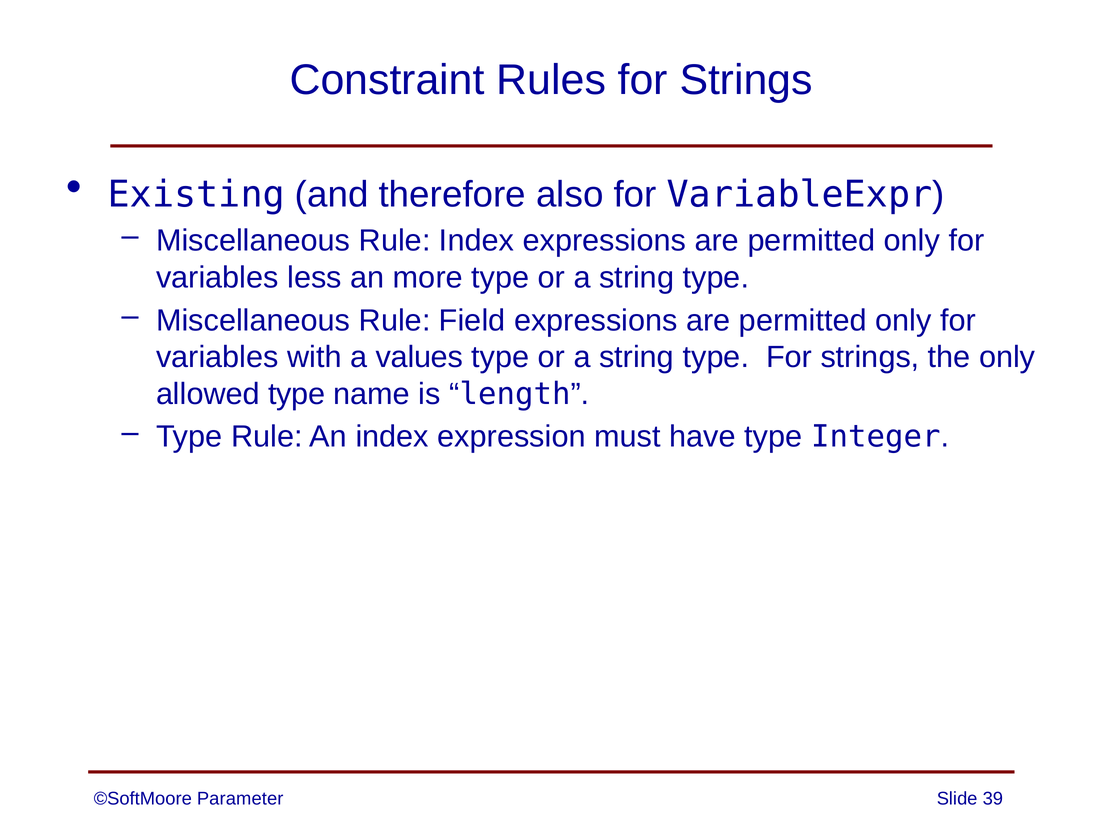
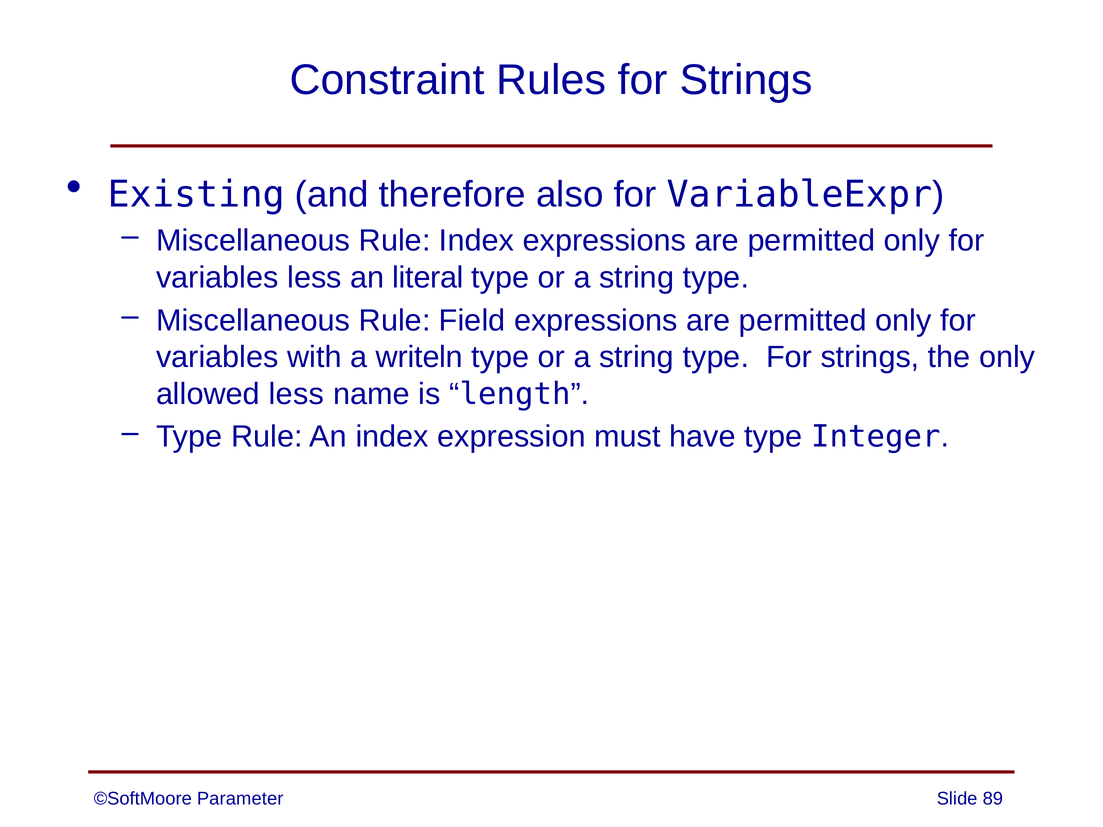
more: more -> literal (428, 278)
values: values -> writeln (419, 357)
allowed type: type -> less (296, 394)
39: 39 -> 89 (993, 799)
